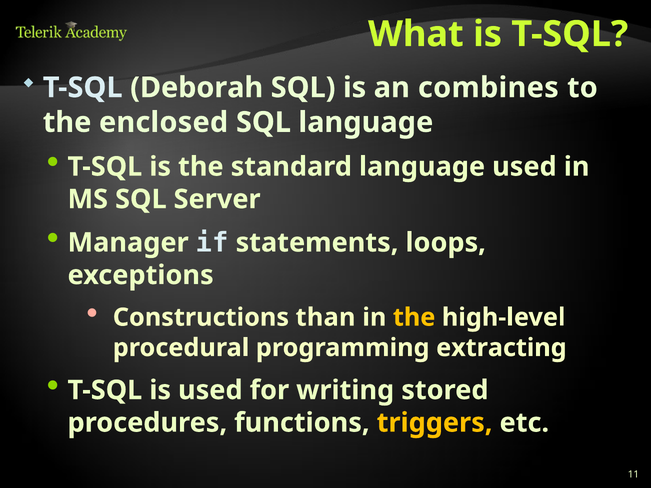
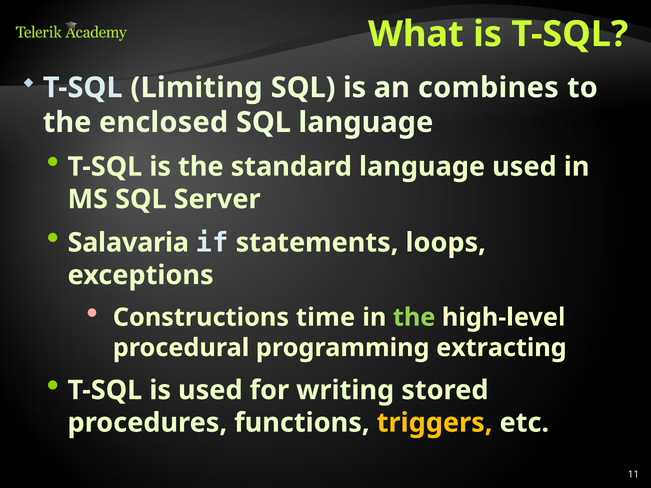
Deborah: Deborah -> Limiting (196, 88)
Manager: Manager -> Salavaria (128, 243)
than: than -> time (326, 318)
the colour: yellow -> light green (414, 318)
